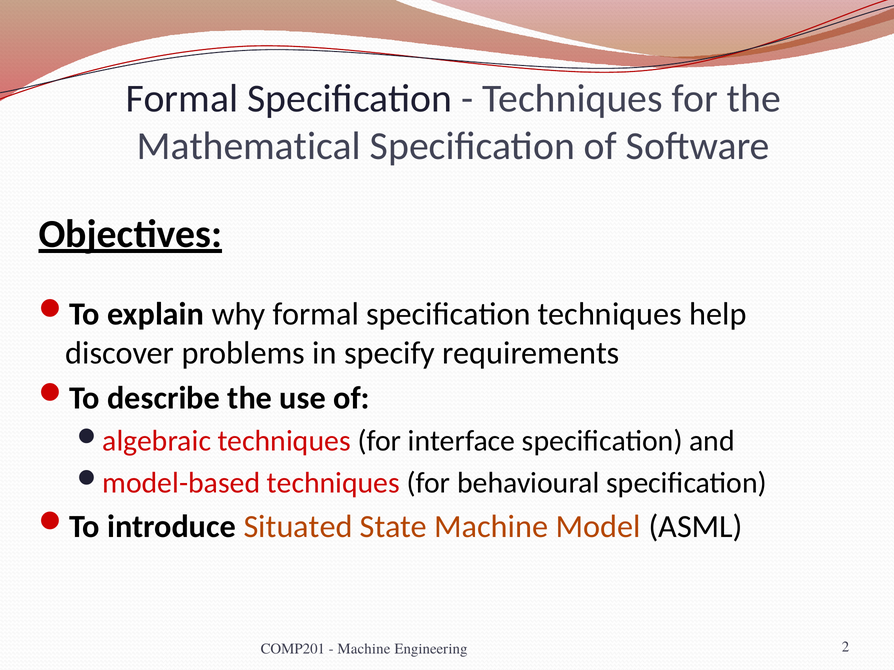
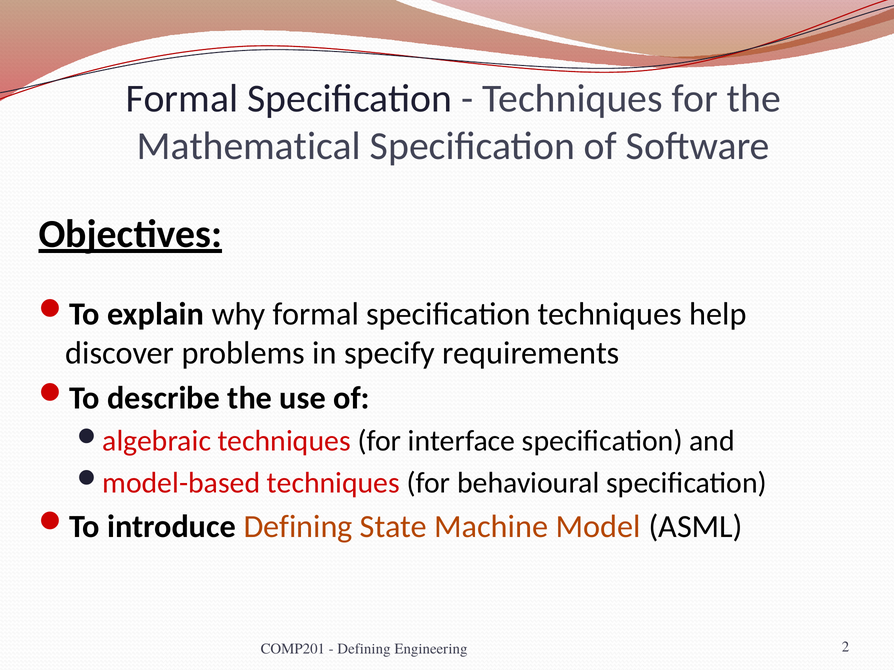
introduce Situated: Situated -> Defining (298, 527)
Machine: Machine -> Defining (364, 649)
